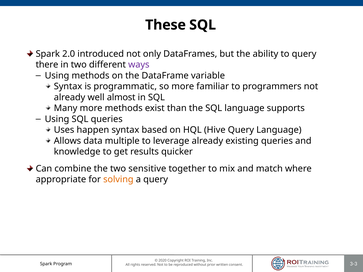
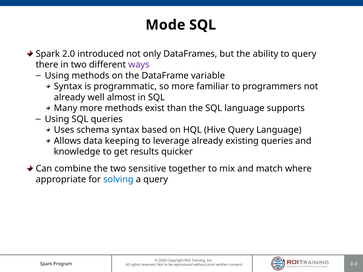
These: These -> Mode (165, 25)
happen: happen -> schema (93, 130)
multiple: multiple -> keeping (122, 141)
solving colour: orange -> blue (118, 180)
